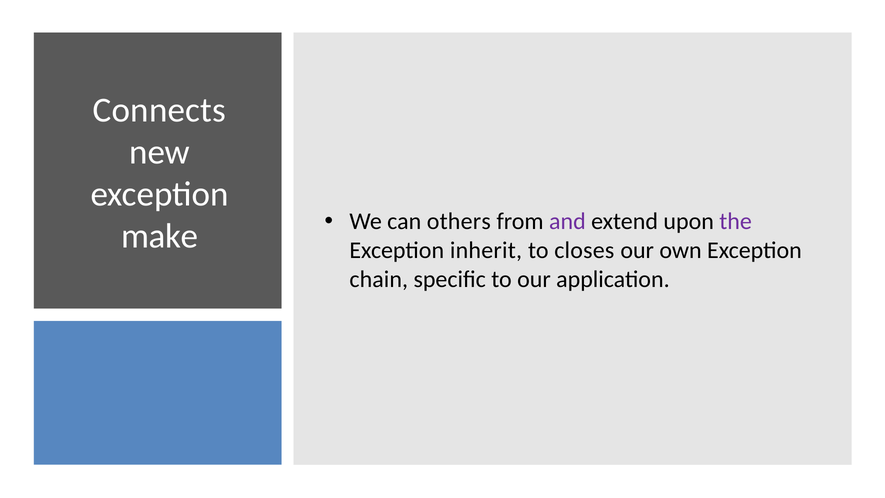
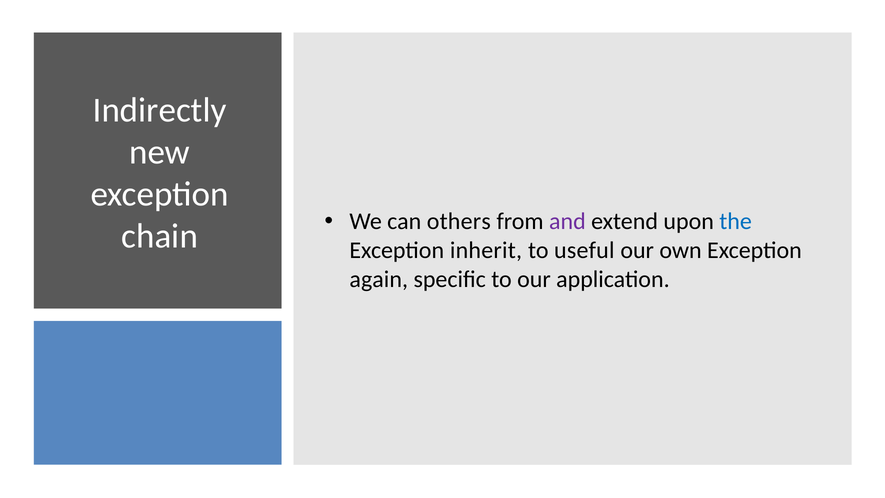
Connects: Connects -> Indirectly (160, 110)
the colour: purple -> blue (736, 221)
make: make -> chain (160, 236)
closes: closes -> useful (584, 250)
chain: chain -> again (379, 279)
